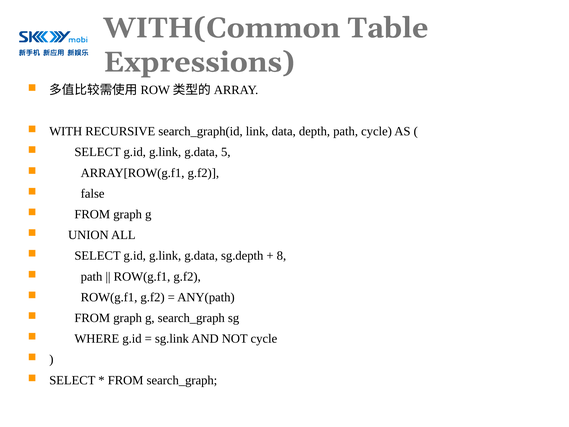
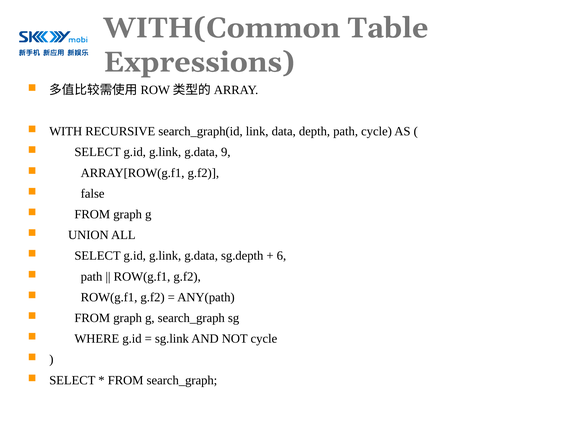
5: 5 -> 9 (226, 152)
8: 8 -> 6 (281, 256)
